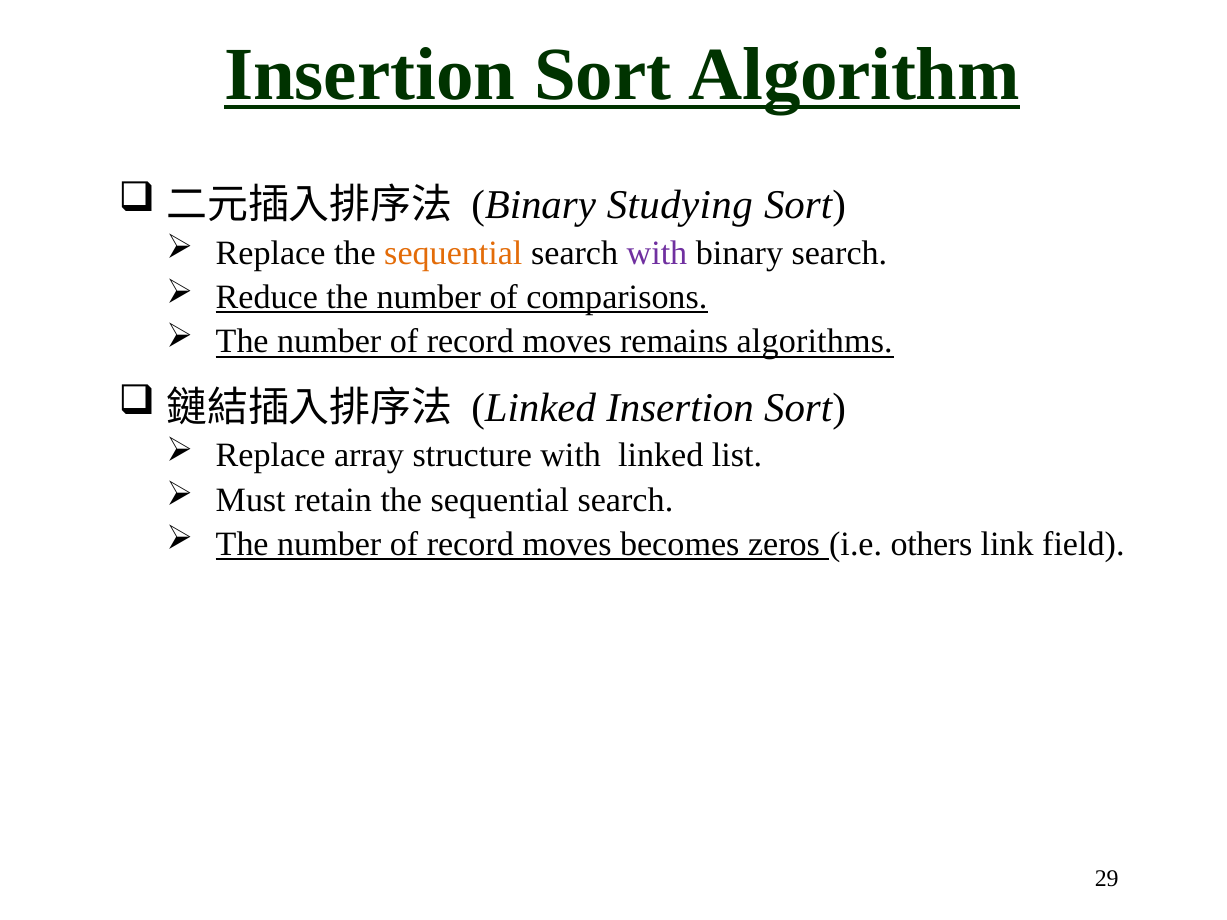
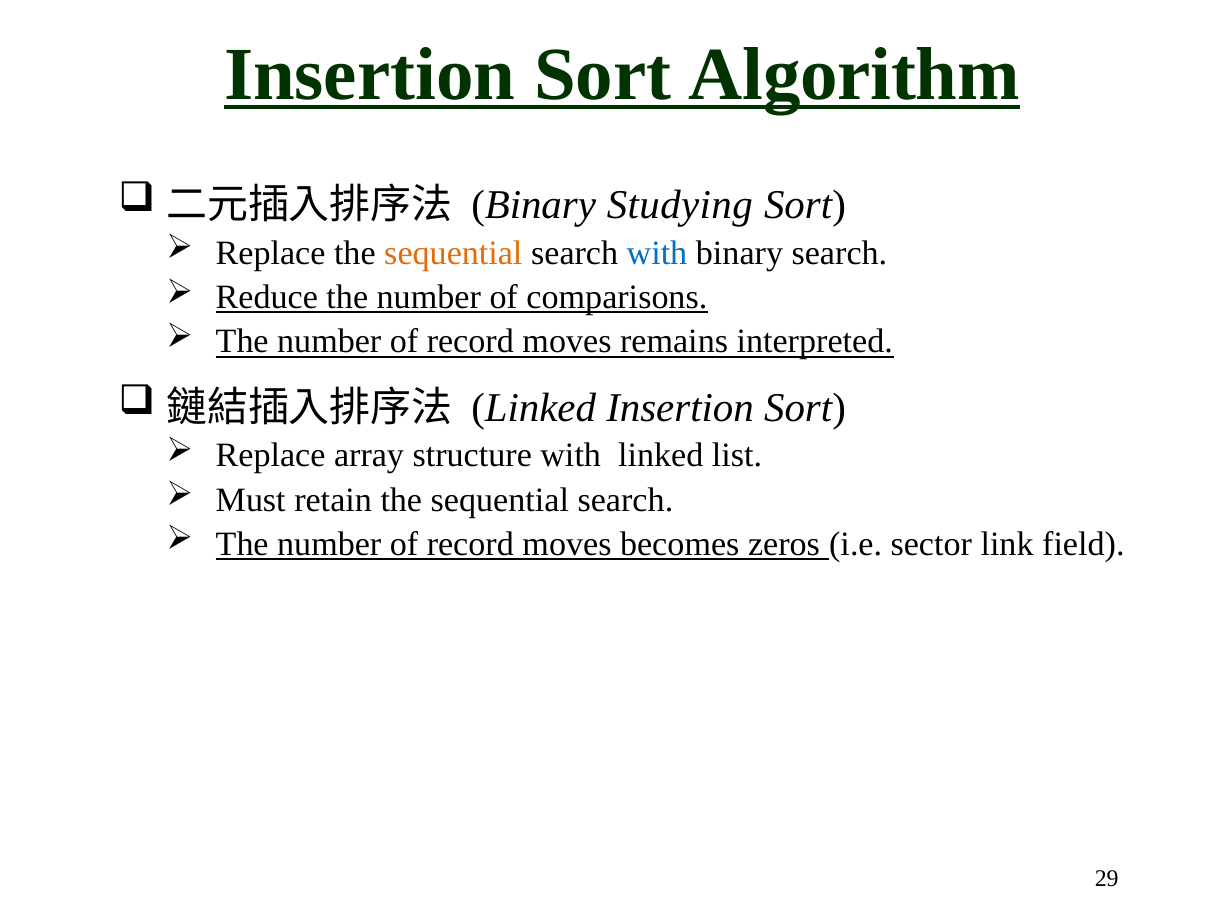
with colour: purple -> blue (657, 253)
algorithms: algorithms -> interpreted (815, 342)
others: others -> sector (931, 544)
